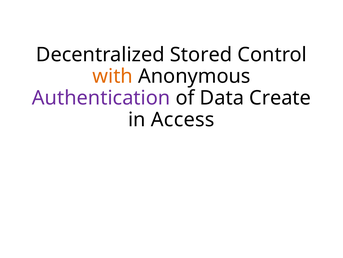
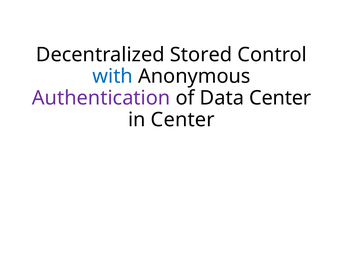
with colour: orange -> blue (113, 76)
Data Create: Create -> Center (280, 98)
in Access: Access -> Center (183, 119)
